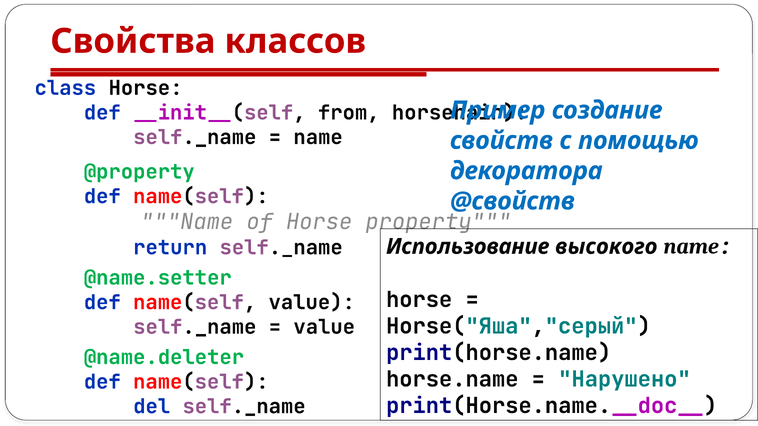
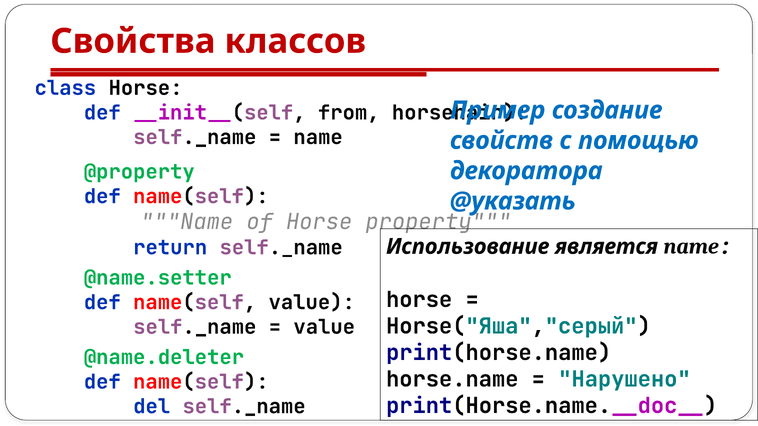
@свойств: @свойств -> @указать (513, 201)
высокого: высокого -> является (606, 247)
